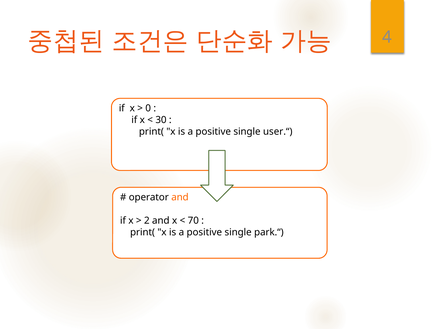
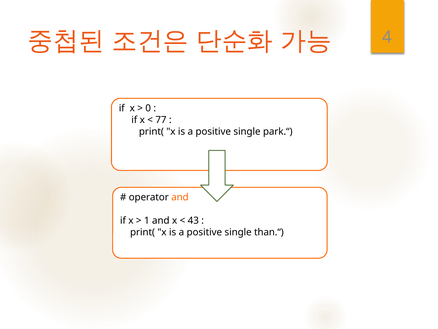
30: 30 -> 77 (161, 120)
user.“: user.“ -> park.“ (278, 131)
2: 2 -> 1 (147, 220)
70: 70 -> 43 (193, 220)
park.“: park.“ -> than.“ (269, 232)
